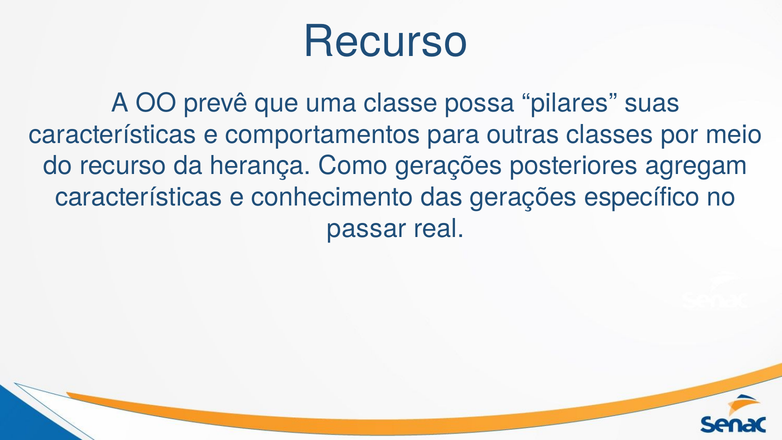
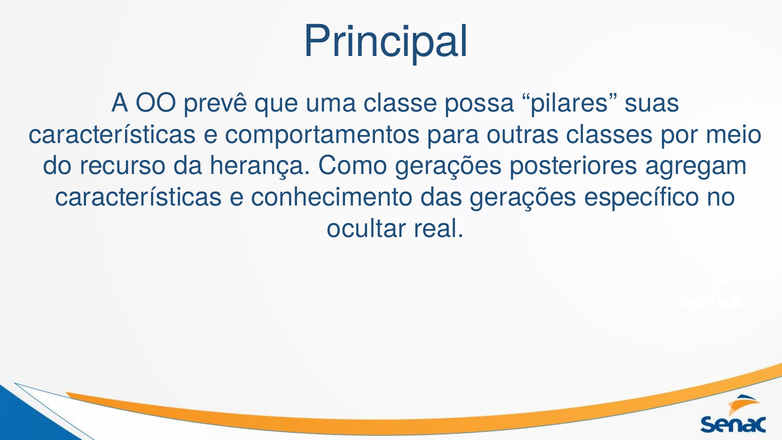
Recurso: Recurso -> Principal (386, 42)
passar: passar -> ocultar (367, 228)
